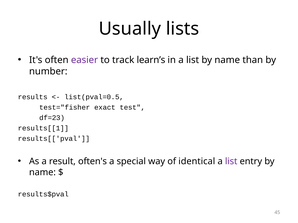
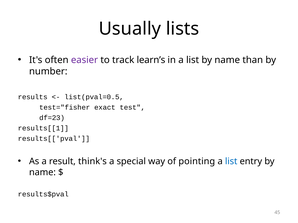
often's: often's -> think's (92, 162)
identical: identical -> pointing (197, 162)
list colour: purple -> blue (231, 162)
